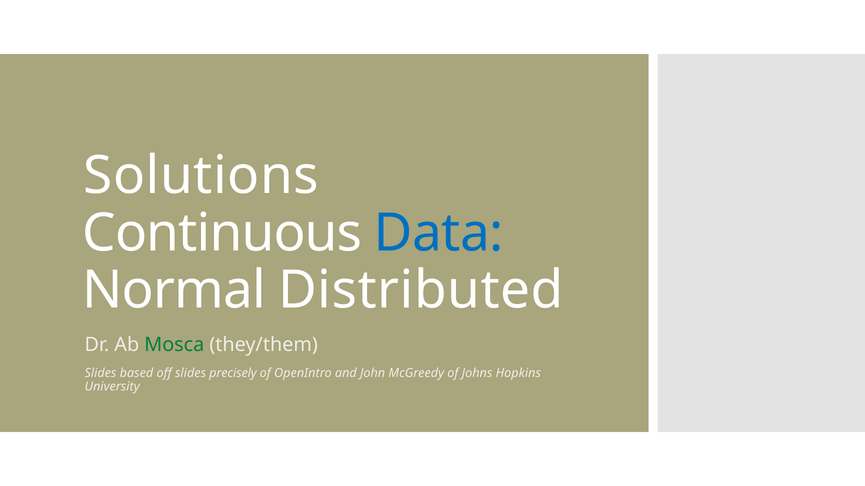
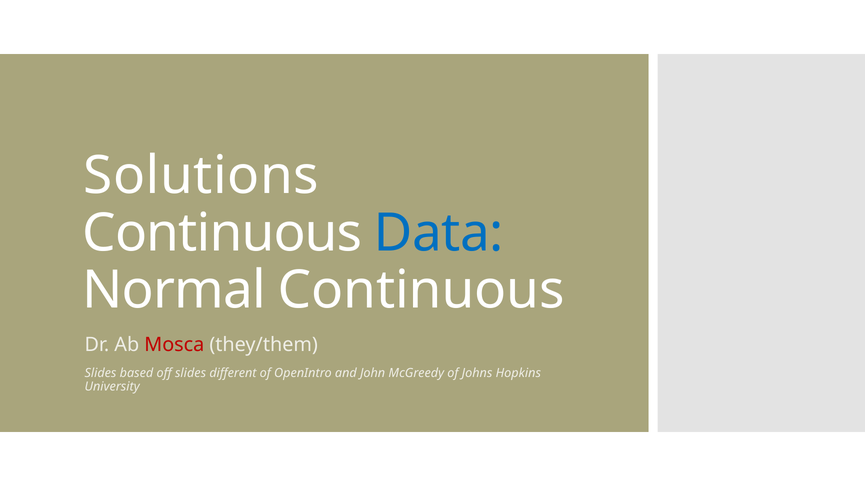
Normal Distributed: Distributed -> Continuous (421, 291)
Mosca colour: green -> red (174, 345)
precisely: precisely -> different (233, 374)
